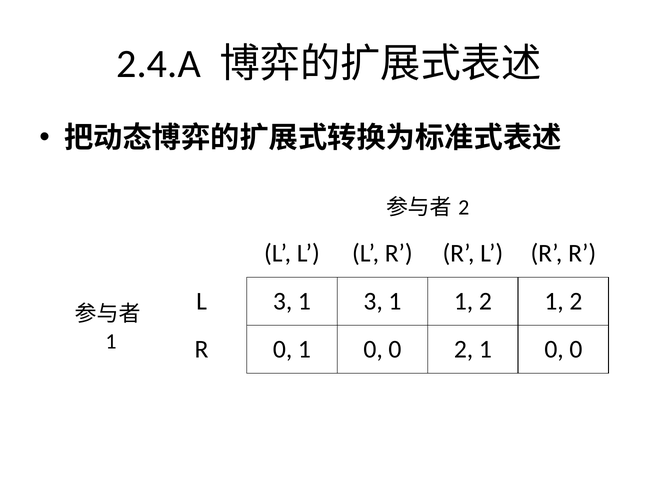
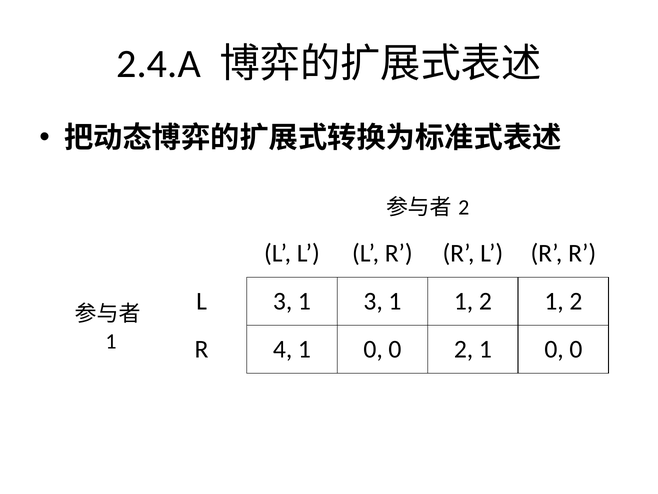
R 0: 0 -> 4 (283, 349)
